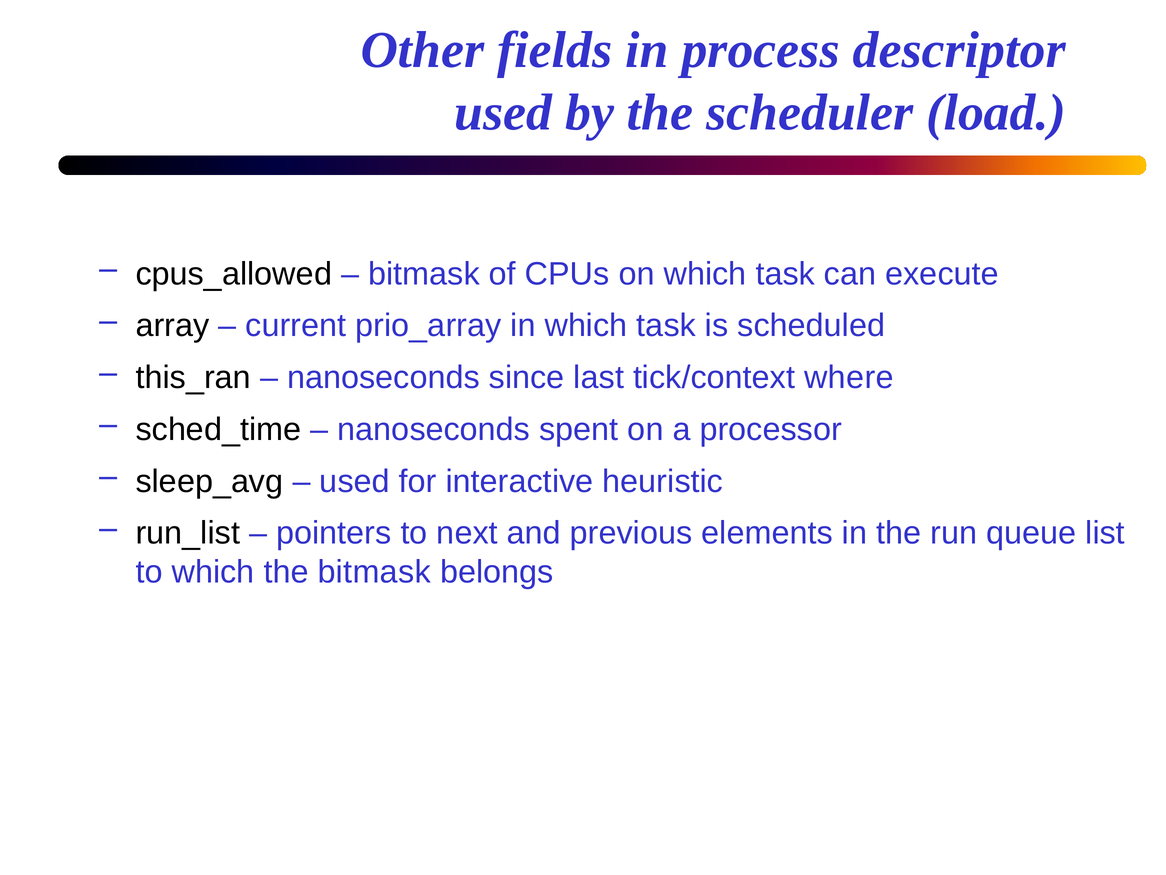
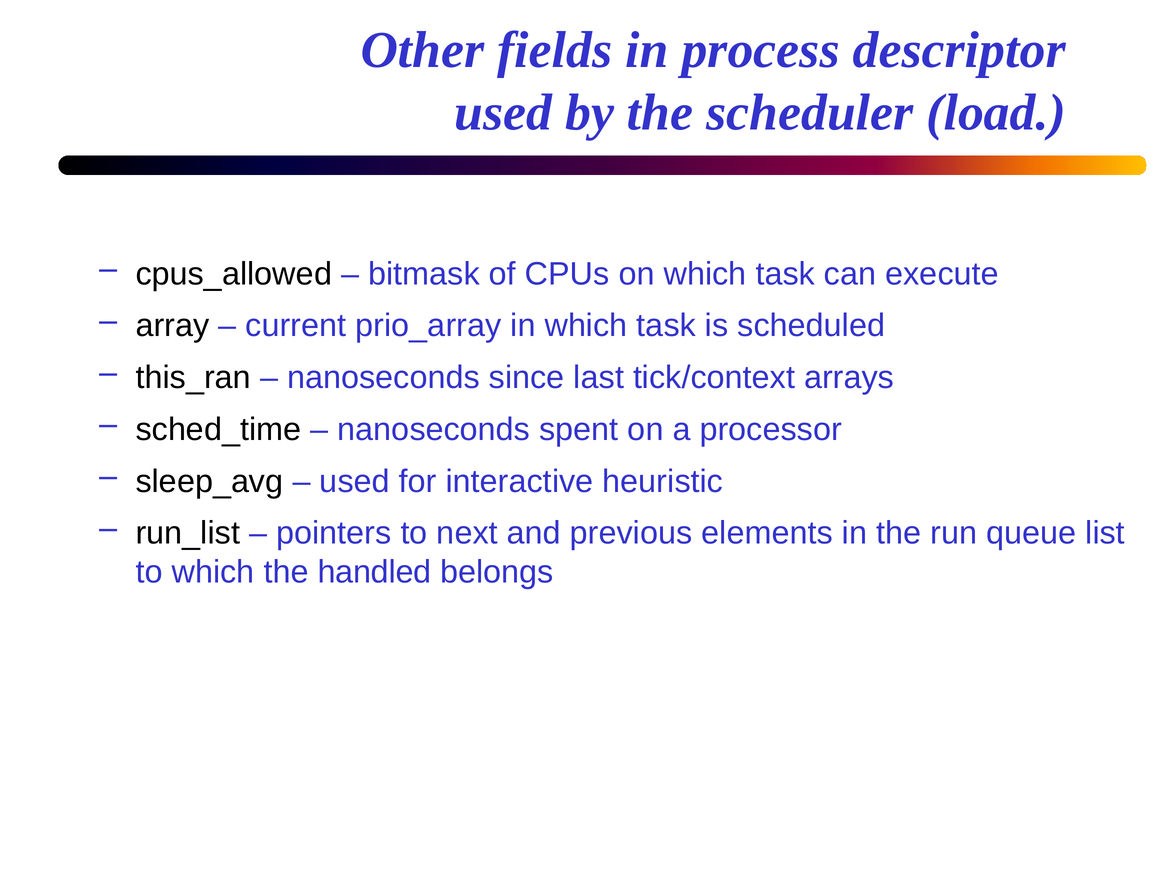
where: where -> arrays (849, 377)
the bitmask: bitmask -> handled (374, 572)
